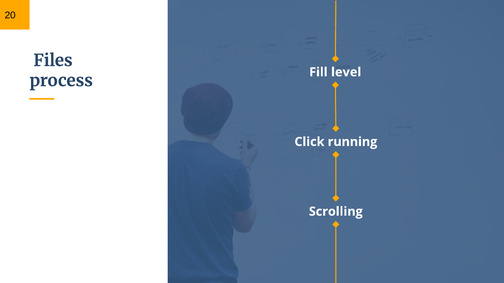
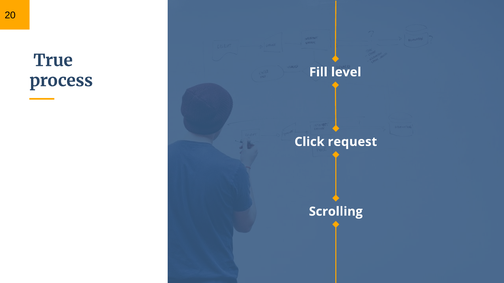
Files: Files -> True (53, 61)
running: running -> request (352, 142)
